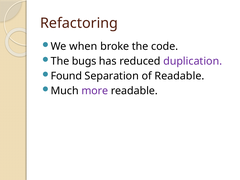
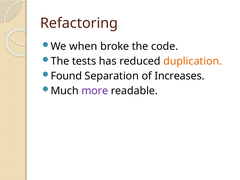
bugs: bugs -> tests (84, 61)
duplication colour: purple -> orange (193, 61)
of Readable: Readable -> Increases (180, 76)
